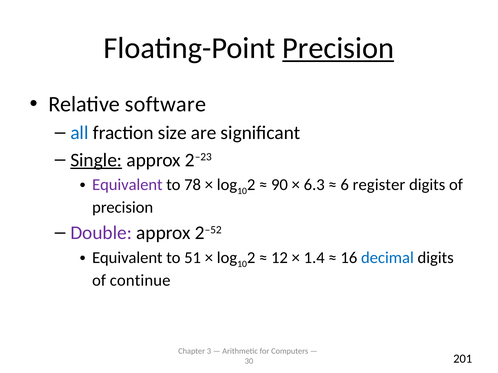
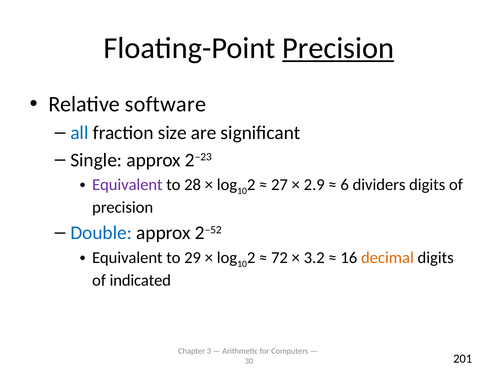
Single underline: present -> none (96, 160)
78: 78 -> 28 (193, 185)
90: 90 -> 27 (279, 185)
6.3: 6.3 -> 2.9 (314, 185)
register: register -> dividers (379, 185)
Double colour: purple -> blue (101, 233)
51: 51 -> 29 (193, 258)
12: 12 -> 72 (279, 258)
1.4: 1.4 -> 3.2 (314, 258)
decimal colour: blue -> orange (387, 258)
continue: continue -> indicated (140, 281)
